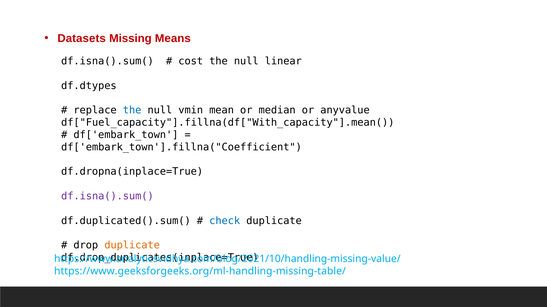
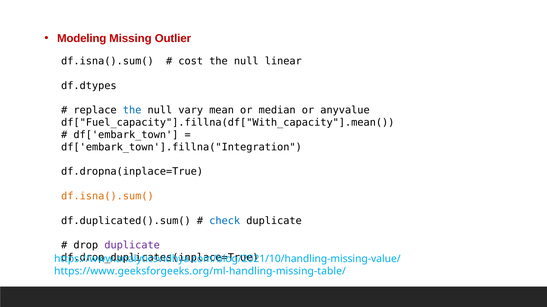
Datasets: Datasets -> Modeling (82, 38)
Means: Means -> Outlier (173, 38)
vmin: vmin -> vary (191, 110)
df['embark_town'].fillna("Coefficient: df['embark_town'].fillna("Coefficient -> df['embark_town'].fillna("Integration (181, 147)
df.isna().sum( colour: purple -> orange (107, 197)
duplicate colour: orange -> purple (132, 246)
